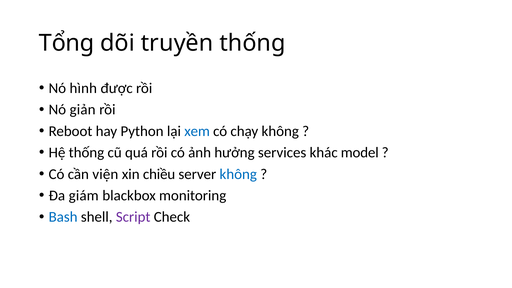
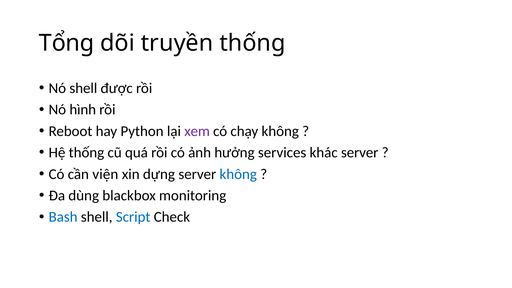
Nó hình: hình -> shell (83, 88)
giản: giản -> hình (83, 110)
xem colour: blue -> purple (197, 131)
khác model: model -> server (360, 153)
chiều: chiều -> dựng (159, 174)
giám: giám -> dùng (84, 196)
Script colour: purple -> blue (133, 217)
